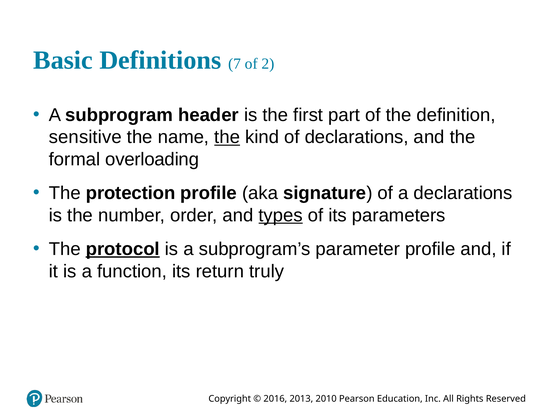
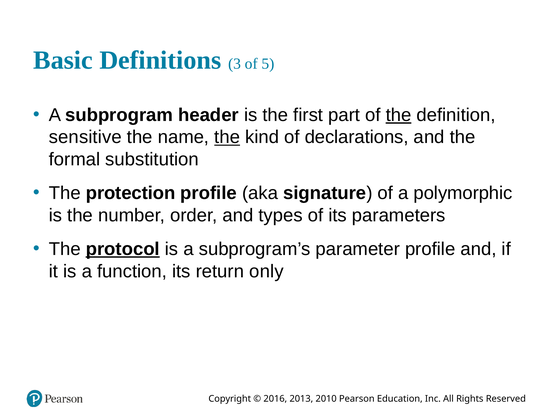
7: 7 -> 3 (235, 64)
2: 2 -> 5 (268, 64)
the underline: none -> present (399, 115)
overloading: overloading -> substitution (152, 159)
a declarations: declarations -> polymorphic (463, 193)
types underline: present -> none (281, 215)
truly: truly -> only (267, 271)
